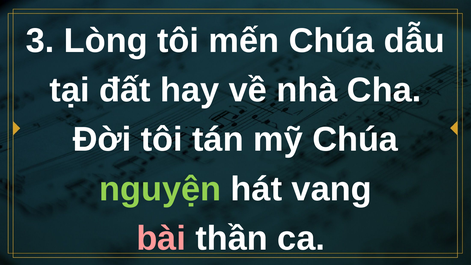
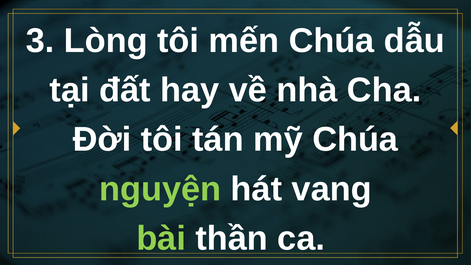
bài colour: pink -> light green (161, 238)
